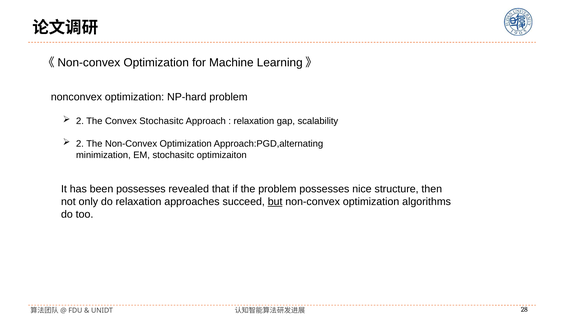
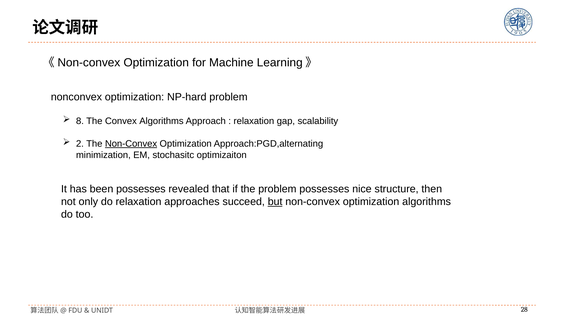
2: 2 -> 8 (80, 121)
Convex Stochasitc: Stochasitc -> Algorithms (161, 121)
Non-Convex underline: none -> present (131, 144)
